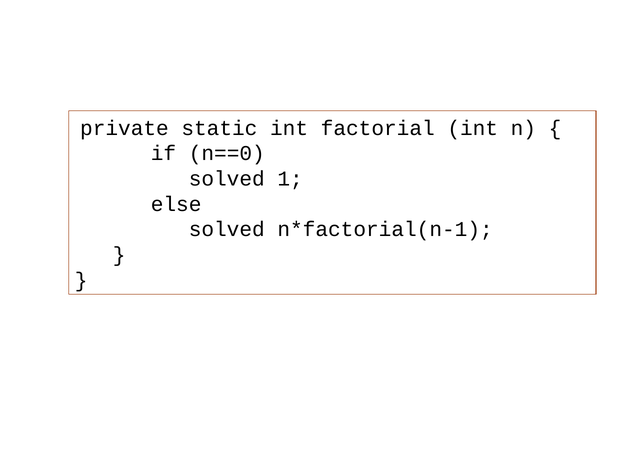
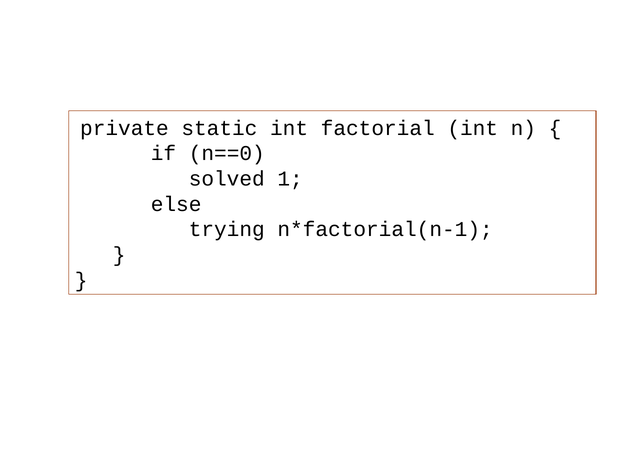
solved: solved -> trying (227, 229)
